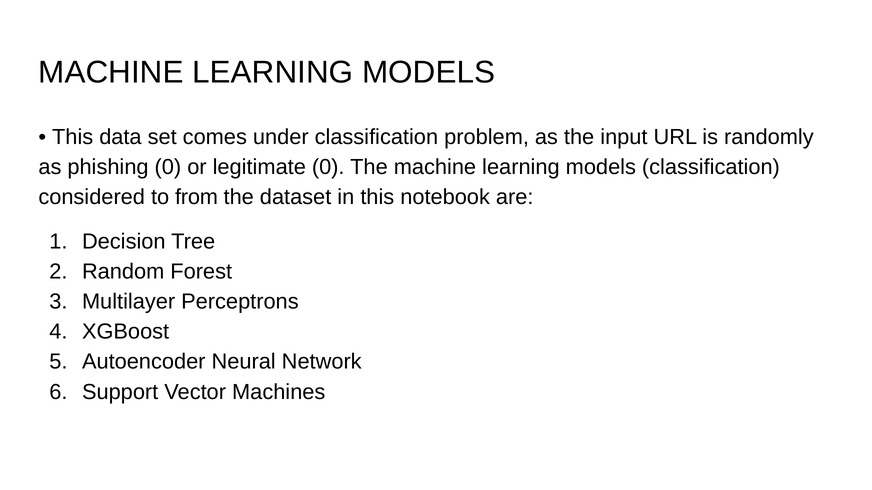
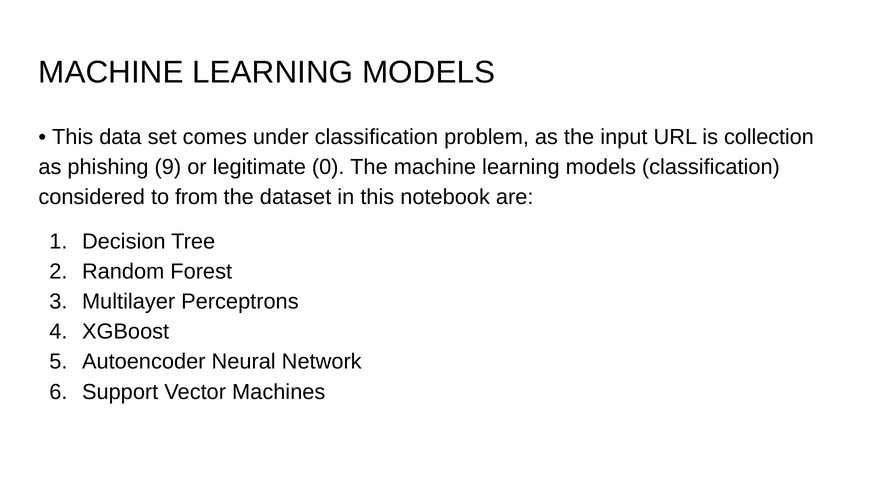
randomly: randomly -> collection (769, 137)
phishing 0: 0 -> 9 (168, 167)
